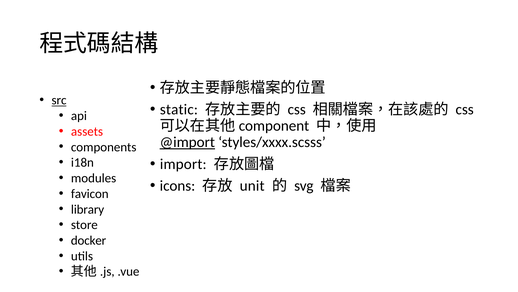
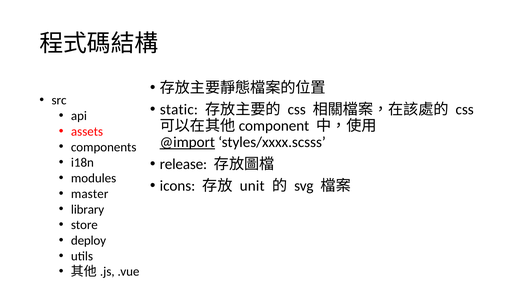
src underline: present -> none (59, 100)
import: import -> release (183, 164)
favicon: favicon -> master (90, 193)
docker: docker -> deploy (89, 240)
